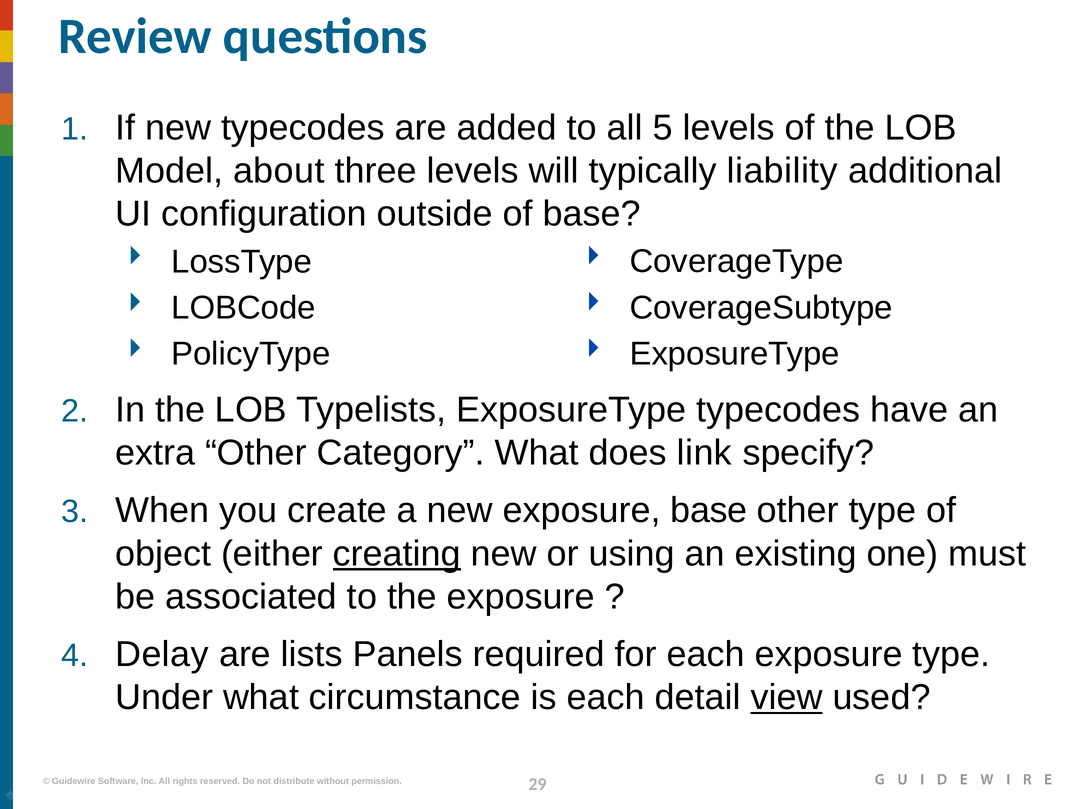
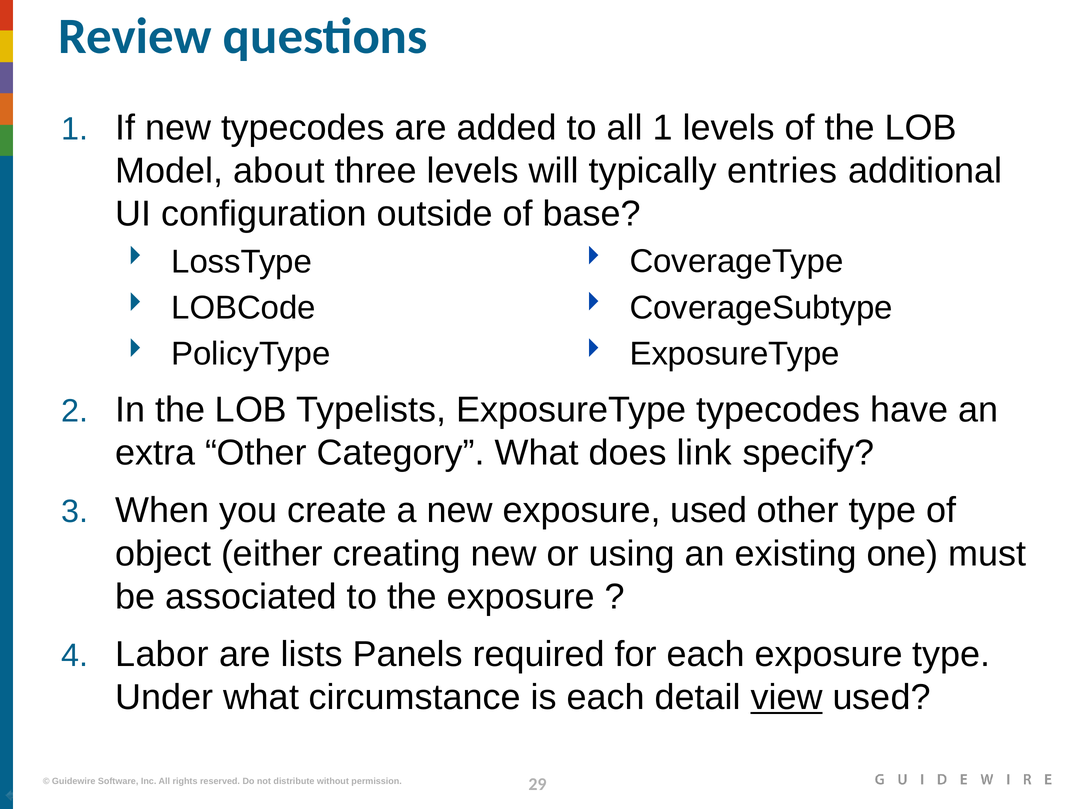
all 5: 5 -> 1 (663, 128)
liability: liability -> entries (782, 171)
exposure base: base -> used (709, 511)
creating underline: present -> none (397, 554)
Delay: Delay -> Labor (162, 655)
